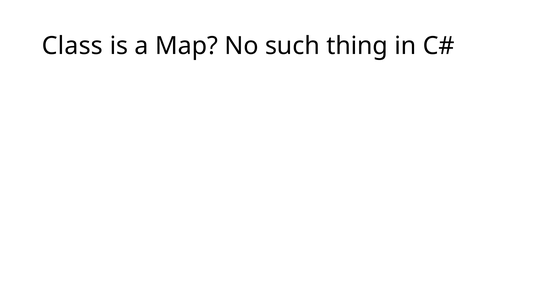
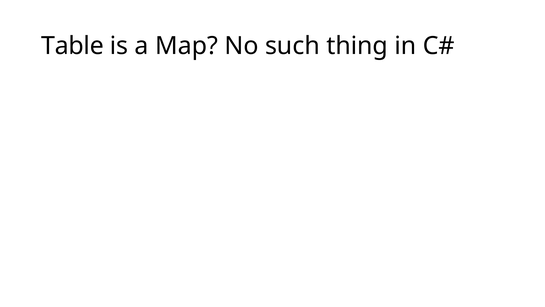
Class: Class -> Table (73, 46)
